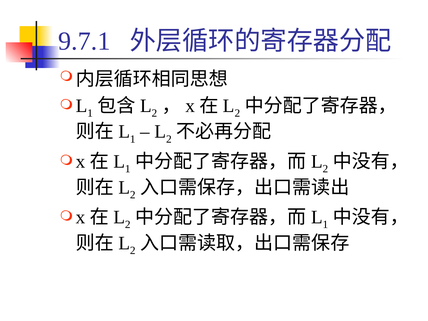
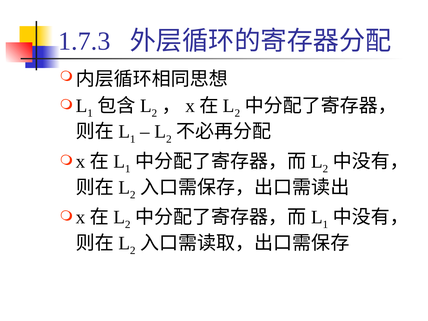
9.7.1: 9.7.1 -> 1.7.3 (84, 41)
